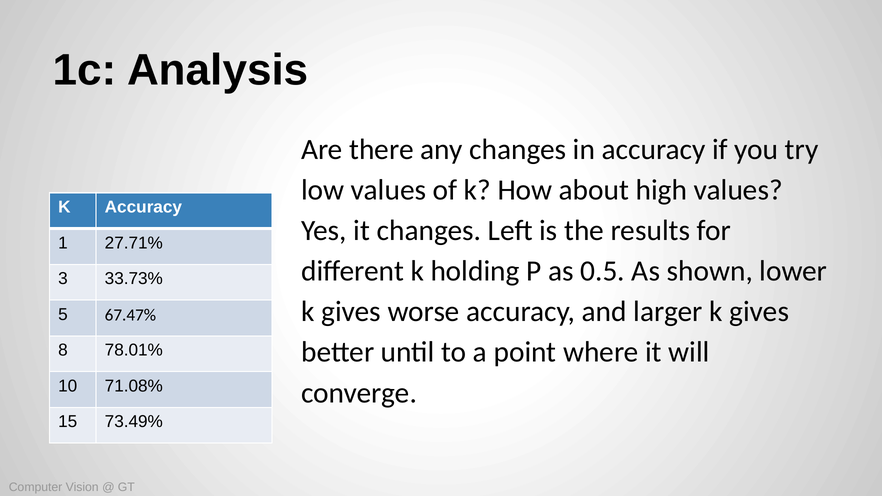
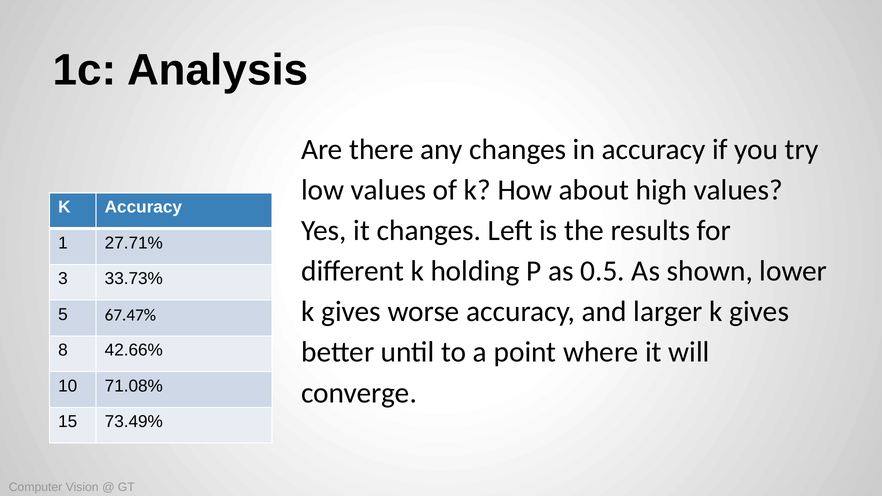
78.01%: 78.01% -> 42.66% (134, 350)
